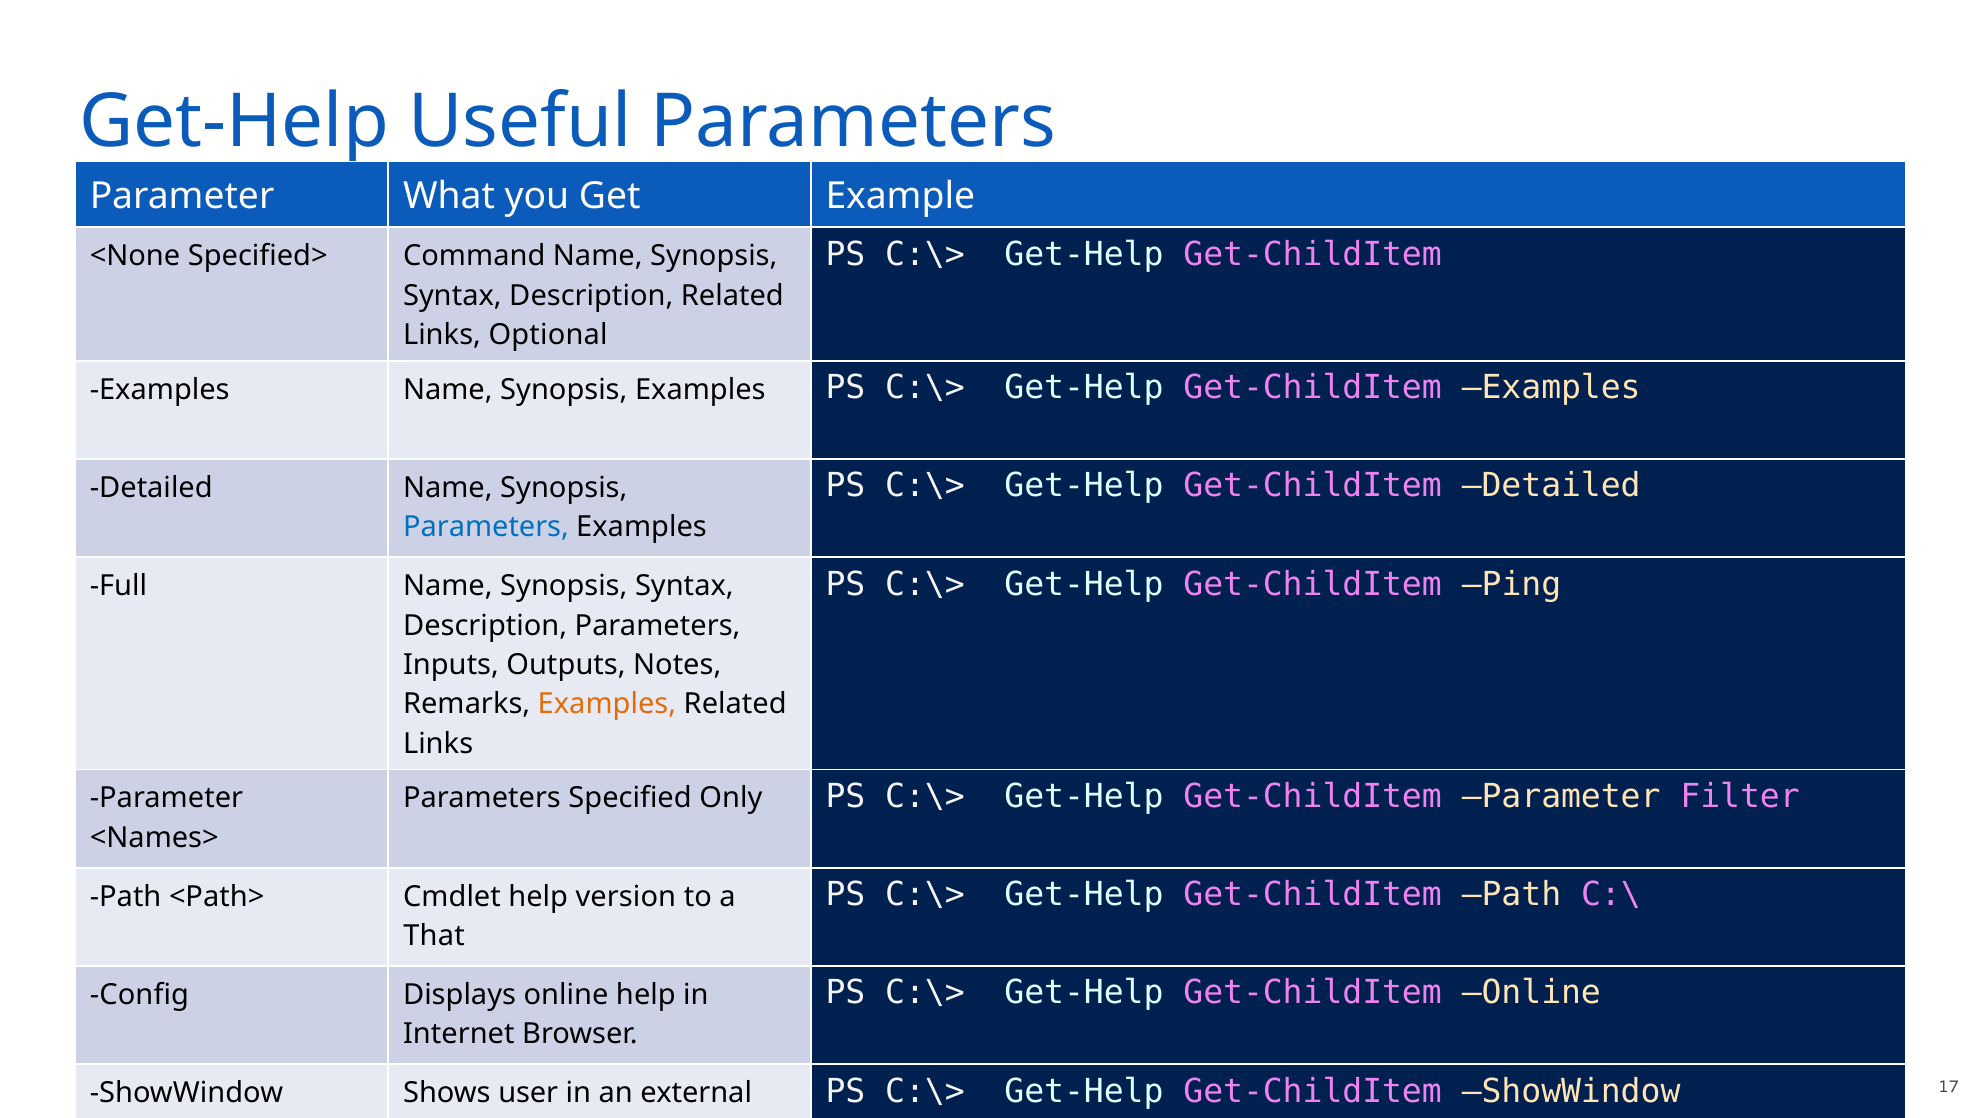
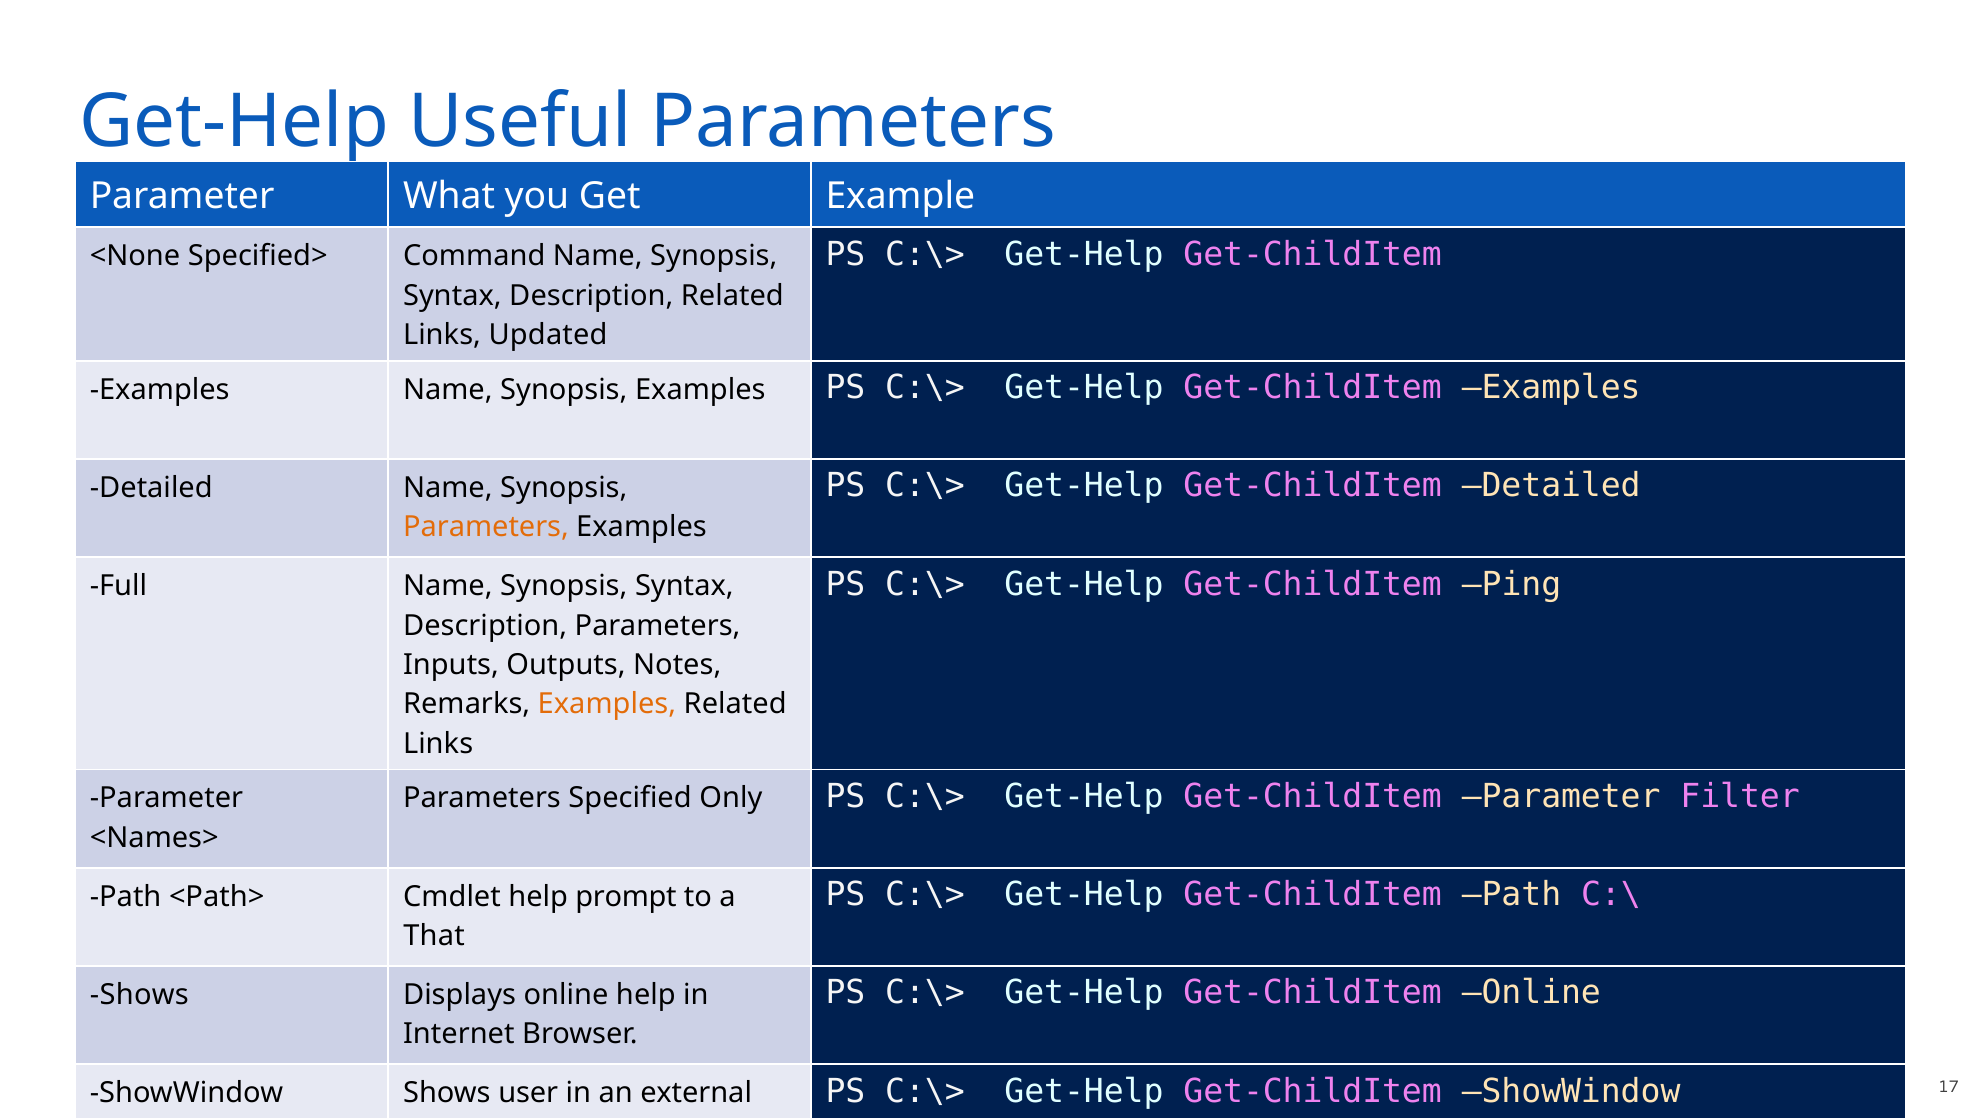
Optional: Optional -> Updated (548, 335)
Parameters colour: blue -> orange (486, 527)
version: version -> prompt (626, 897)
Config: Config -> Shows (139, 995)
